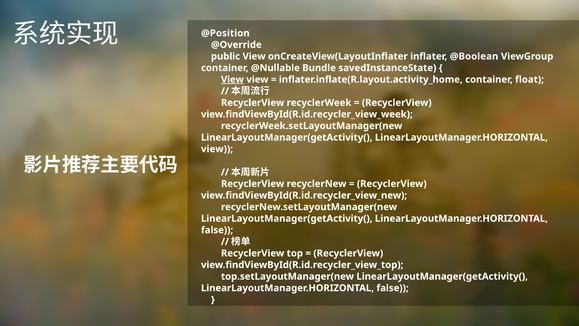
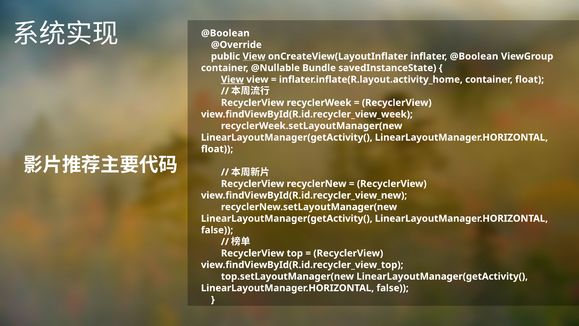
@Position: @Position -> @Boolean (225, 33)
View underline: none -> present (254, 56)
view: view -> float (217, 149)
